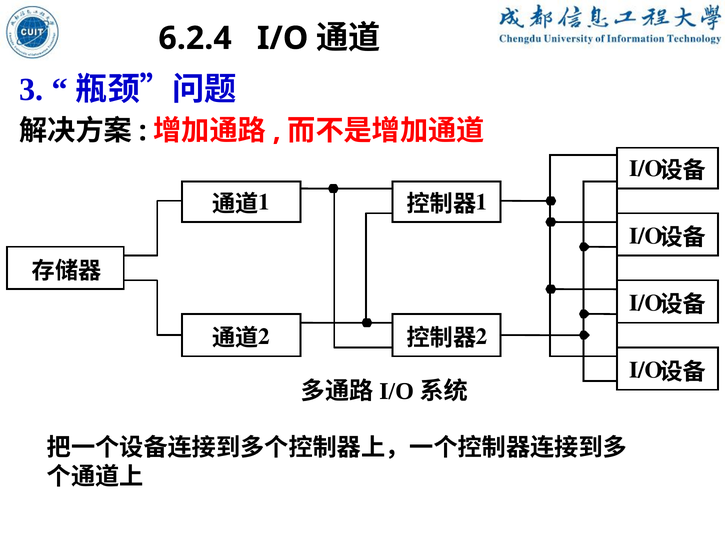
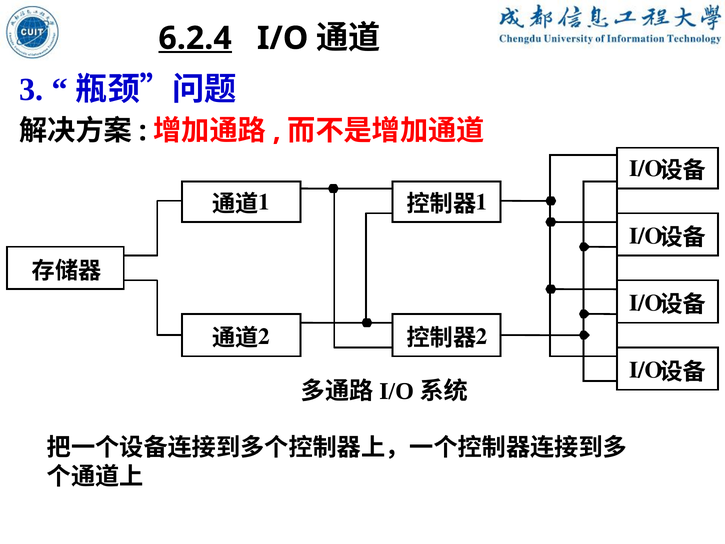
6.2.4 underline: none -> present (195, 38)
